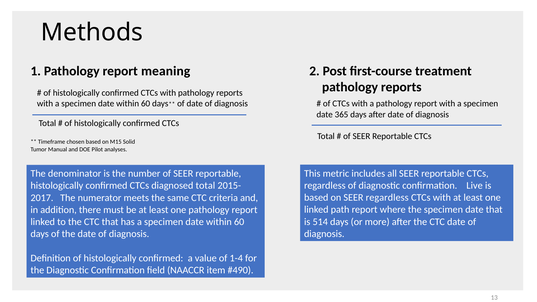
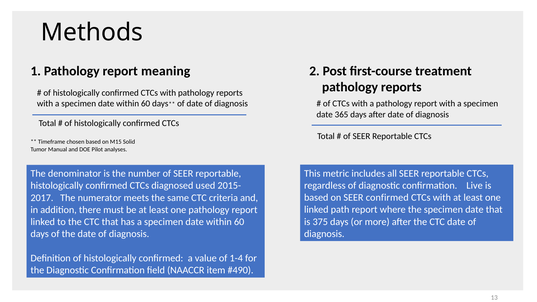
diagnosed total: total -> used (205, 186)
SEER regardless: regardless -> confirmed (387, 198)
514: 514 -> 375 (320, 222)
